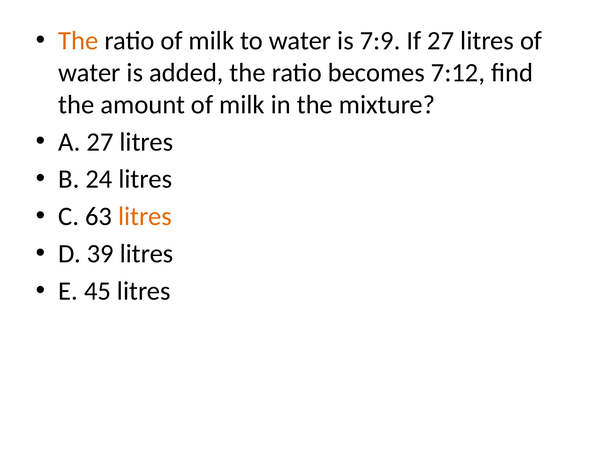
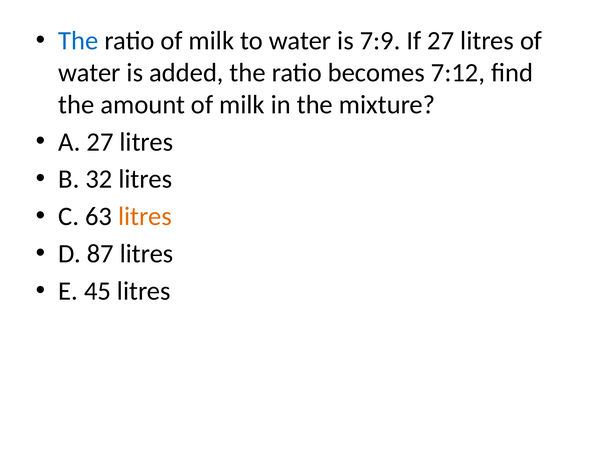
The colour: orange -> blue (78, 41)
24: 24 -> 32 (99, 179)
39: 39 -> 87 (100, 253)
